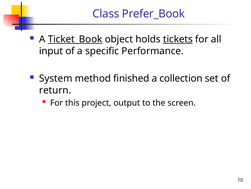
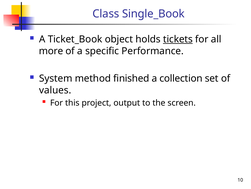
Prefer_Book: Prefer_Book -> Single_Book (153, 14)
Ticket_Book underline: present -> none (75, 39)
input: input -> more (51, 51)
return: return -> values (55, 90)
